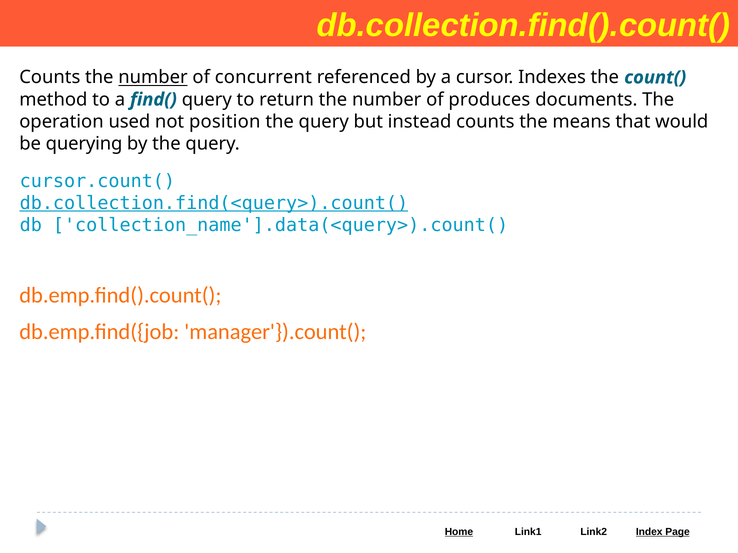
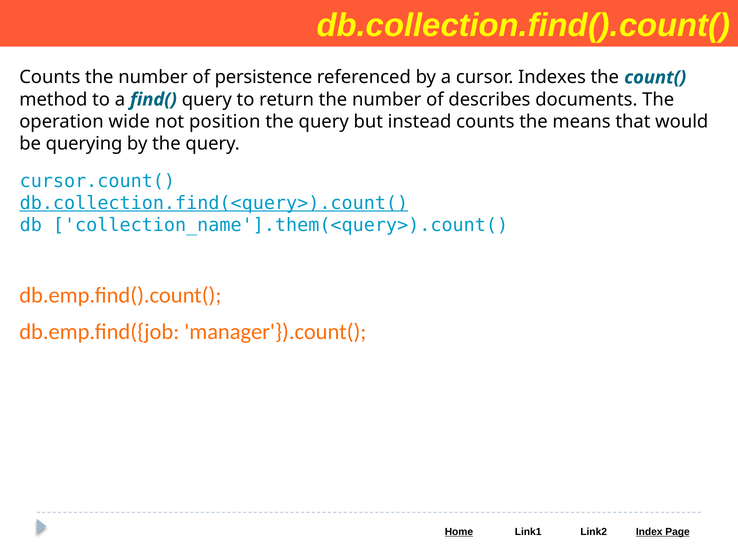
number underline: present -> none (153, 77)
concurrent: concurrent -> persistence (263, 77)
produces: produces -> describes (489, 100)
used: used -> wide (129, 122)
collection_name'].data(<query>).count(: collection_name'].data(<query>).count( -> collection_name'].them(<query>).count( (281, 226)
